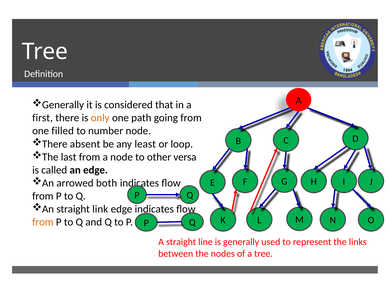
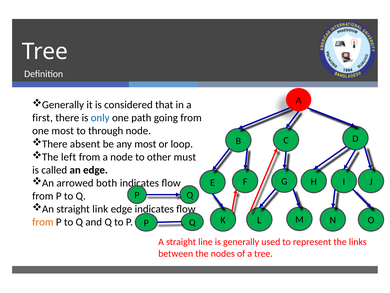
only colour: orange -> blue (100, 118)
one filled: filled -> most (63, 131)
to number: number -> through (106, 131)
any least: least -> most (145, 144)
last: last -> left (69, 157)
versa: versa -> must (185, 157)
